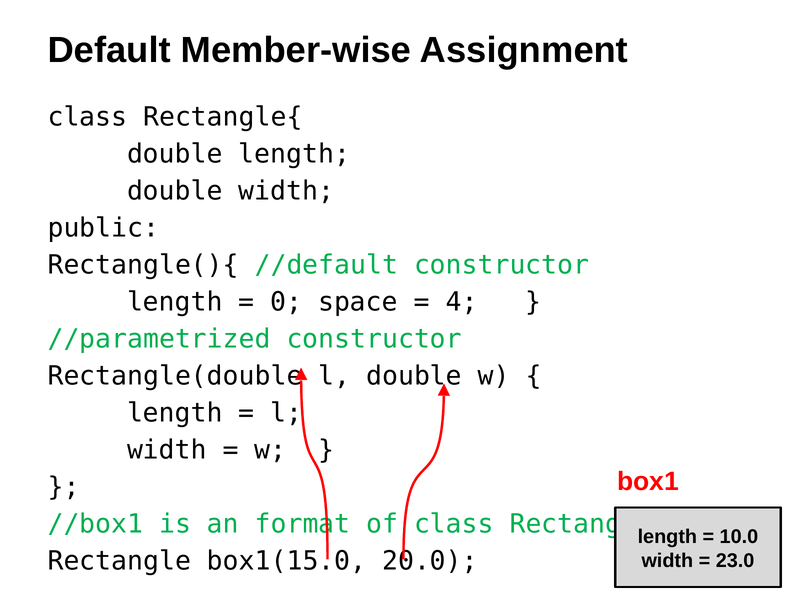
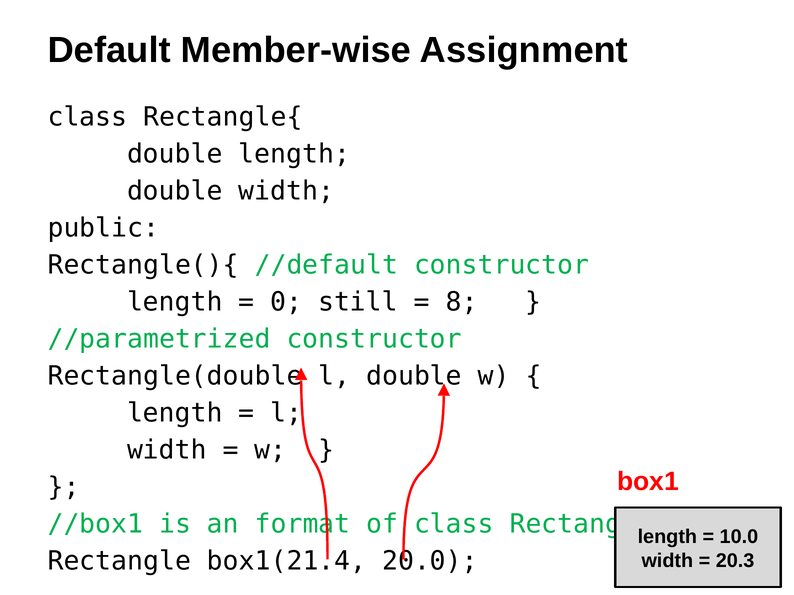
space: space -> still (358, 302)
4: 4 -> 8 (462, 302)
box1(15.0: box1(15.0 -> box1(21.4 (287, 561)
23.0: 23.0 -> 20.3 (735, 561)
